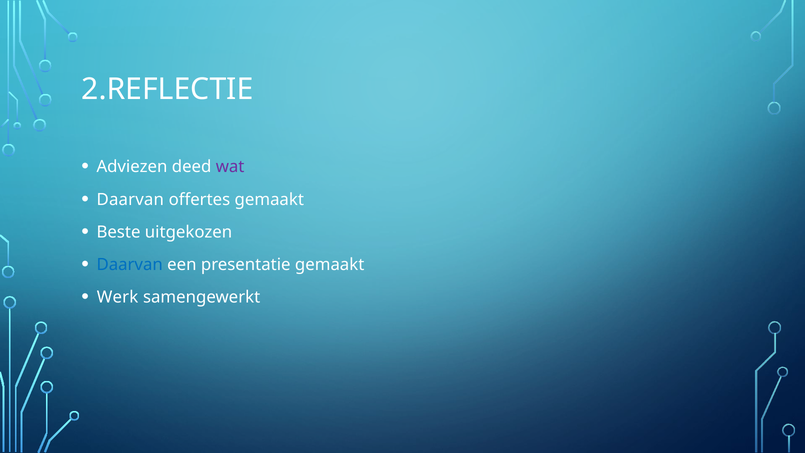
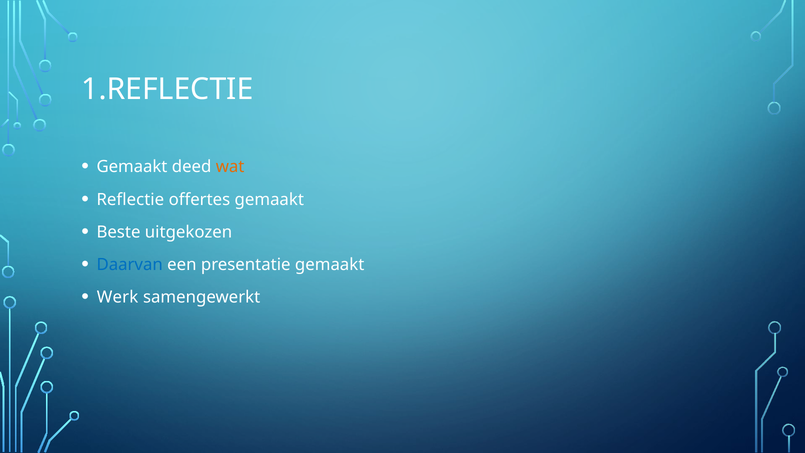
2.REFLECTIE: 2.REFLECTIE -> 1.REFLECTIE (167, 89)
Adviezen: Adviezen -> Gemaakt (132, 167)
wat colour: purple -> orange (230, 167)
Daarvan: Daarvan -> Reflectie (130, 199)
